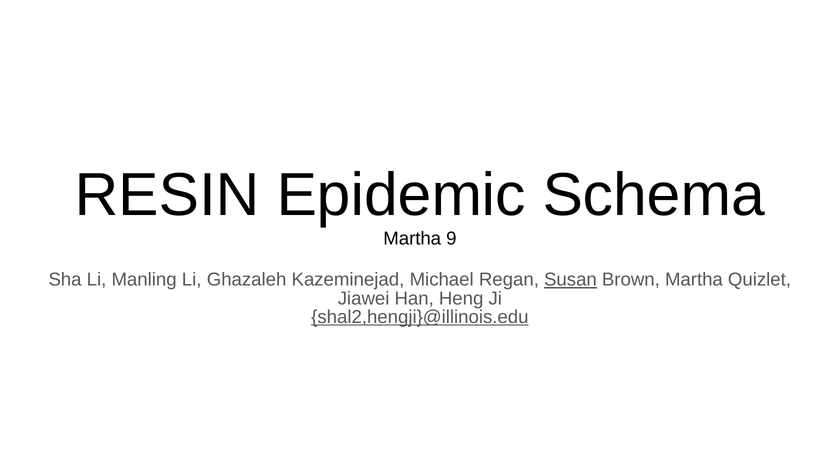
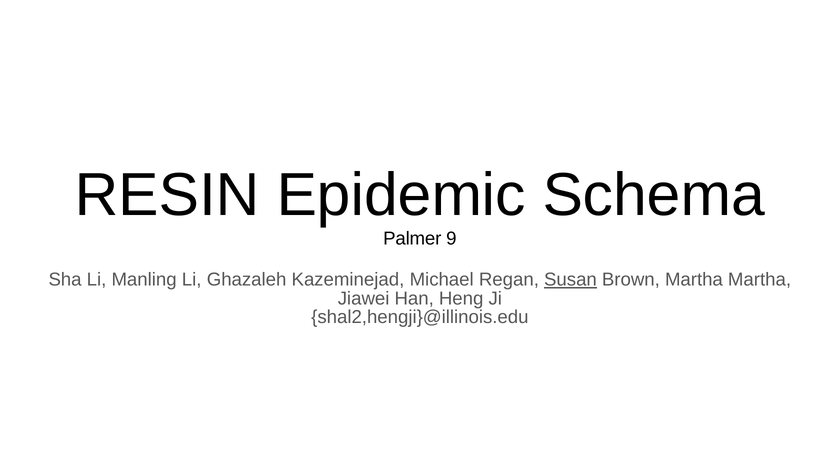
Martha: Martha -> Palmer (412, 238)
Martha Quizlet: Quizlet -> Martha (759, 279)
shal2,hengji}@illinois.edu underline: present -> none (420, 317)
